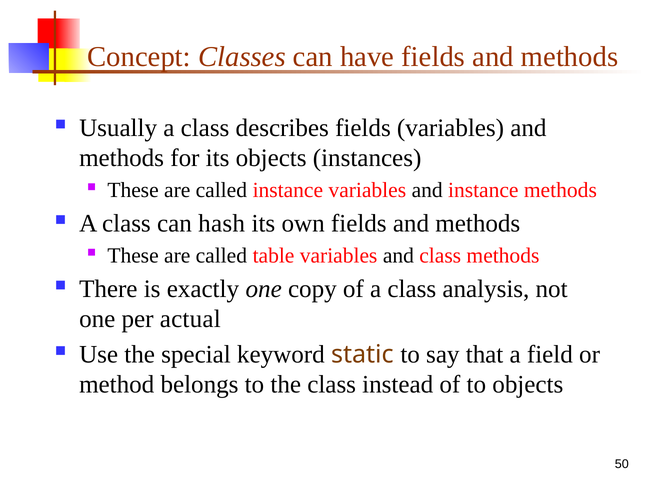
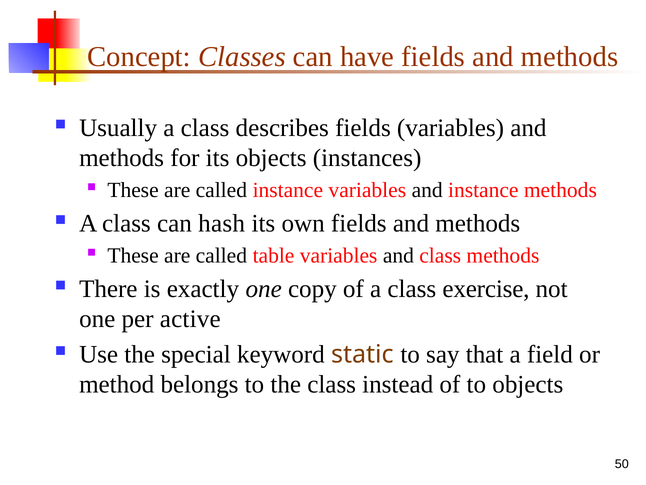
analysis: analysis -> exercise (486, 289)
actual: actual -> active (190, 319)
